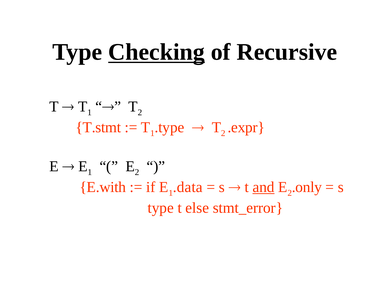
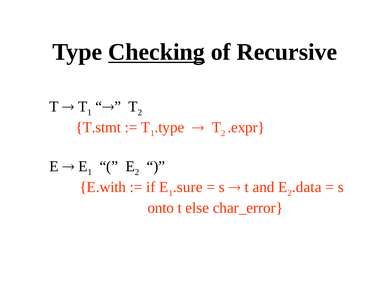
.data: .data -> .sure (188, 187)
and underline: present -> none (264, 187)
.only: .only -> .data (307, 187)
type: type -> onto (161, 207)
stmt_error: stmt_error -> char_error (248, 207)
